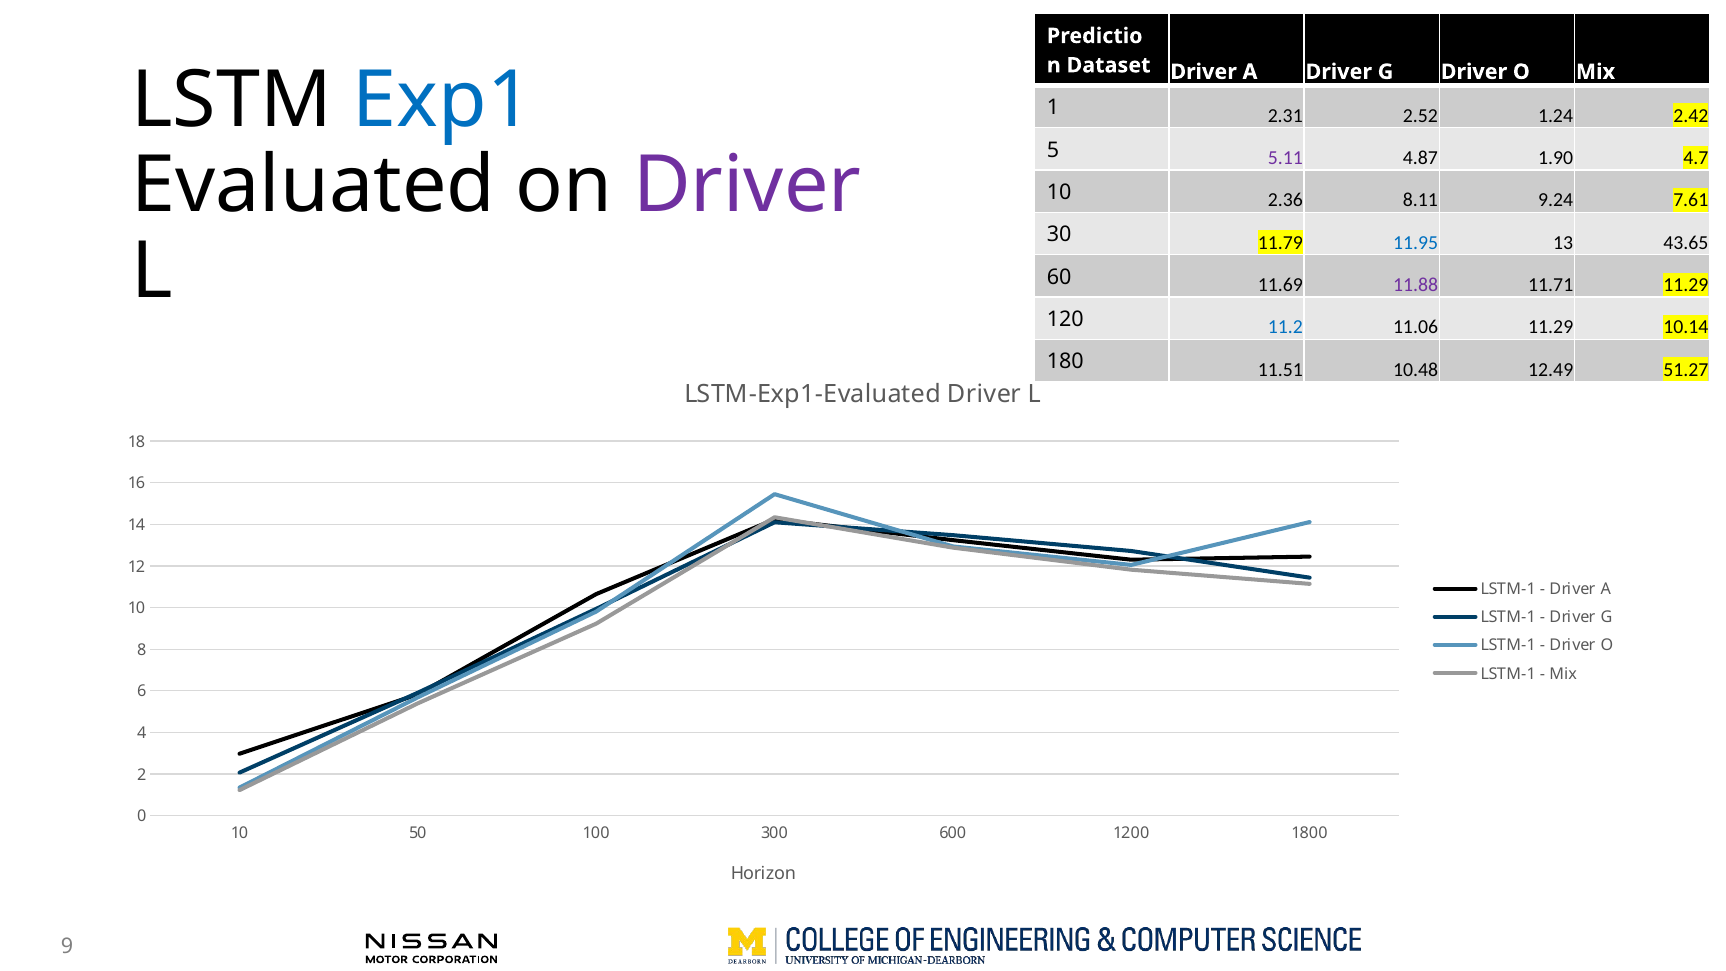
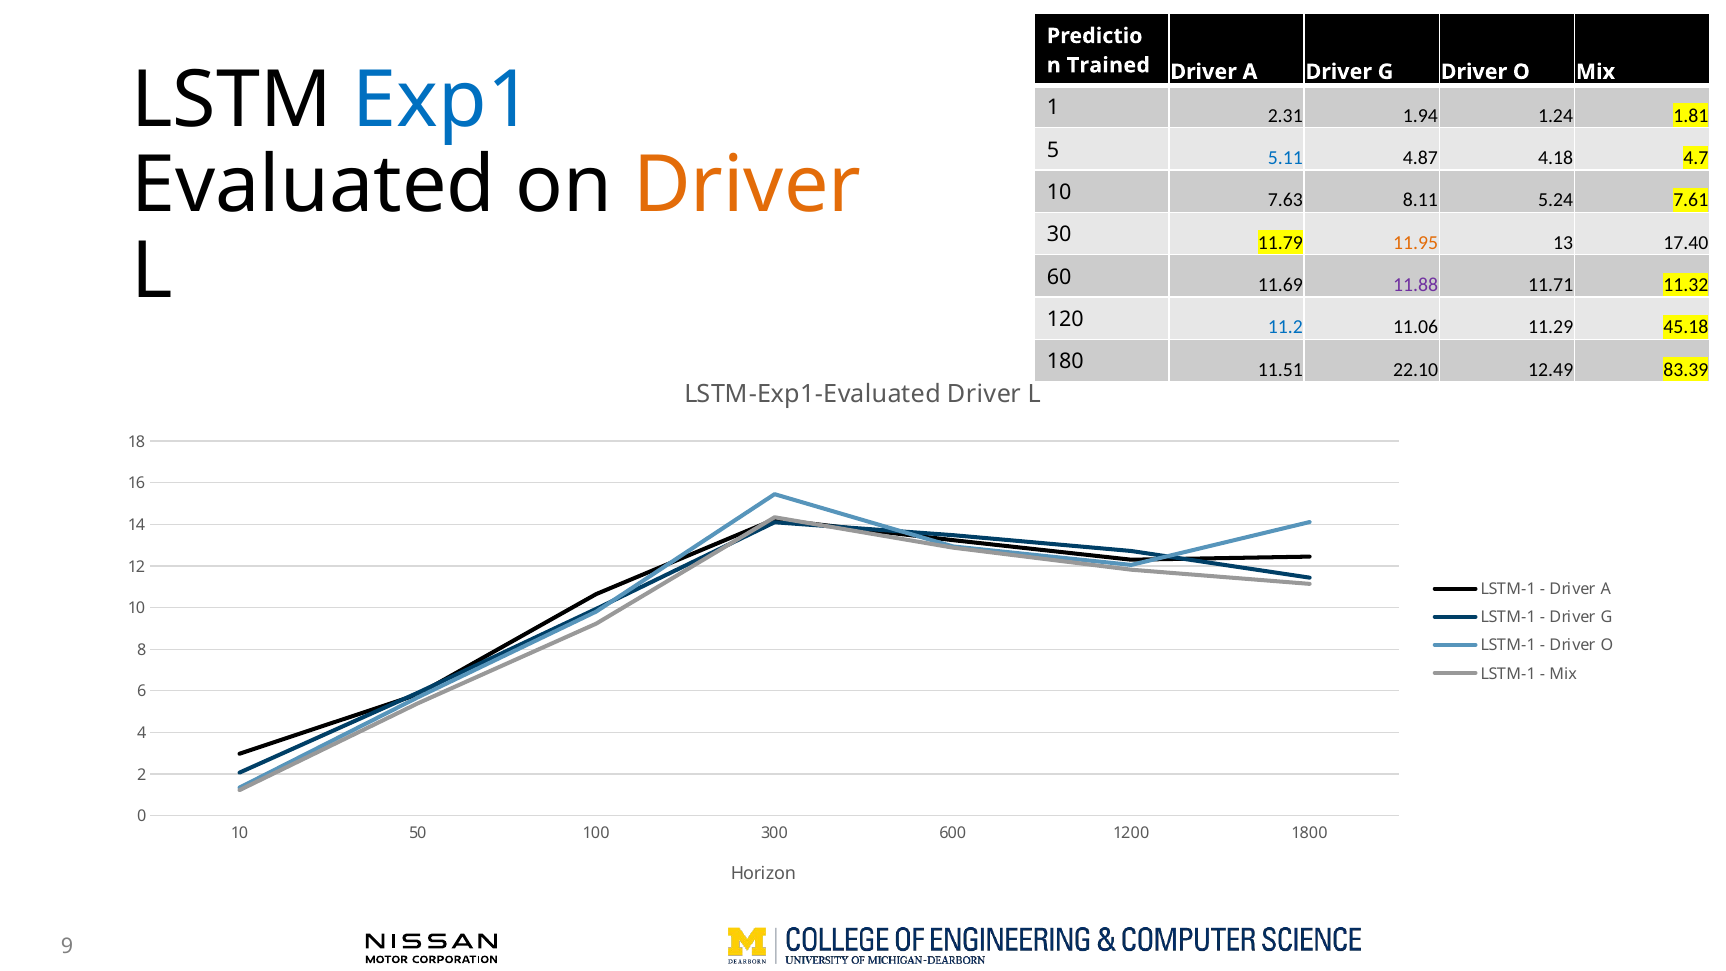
Dataset: Dataset -> Trained (1108, 65)
2.52: 2.52 -> 1.94 (1420, 116)
2.42: 2.42 -> 1.81 (1691, 116)
5.11 colour: purple -> blue (1285, 158)
1.90: 1.90 -> 4.18 (1556, 158)
Driver colour: purple -> orange (747, 186)
2.36: 2.36 -> 7.63 (1285, 200)
9.24: 9.24 -> 5.24 (1556, 200)
11.95 colour: blue -> orange (1416, 243)
43.65: 43.65 -> 17.40 (1686, 243)
11.71 11.29: 11.29 -> 11.32 (1686, 285)
10.14: 10.14 -> 45.18 (1686, 327)
10.48: 10.48 -> 22.10 (1416, 370)
51.27: 51.27 -> 83.39 (1686, 370)
